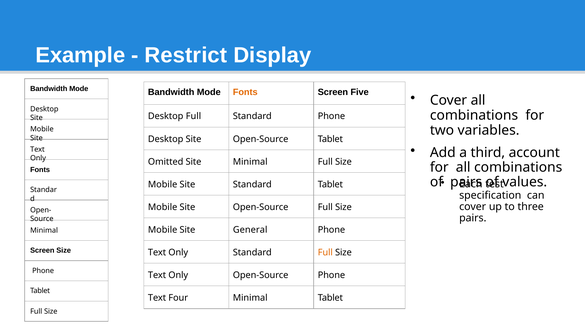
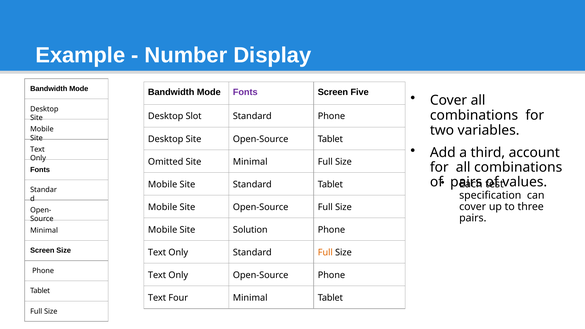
Restrict: Restrict -> Number (186, 55)
Fonts colour: orange -> purple (245, 92)
Desktop Full: Full -> Slot (194, 116)
General: General -> Solution (250, 230)
